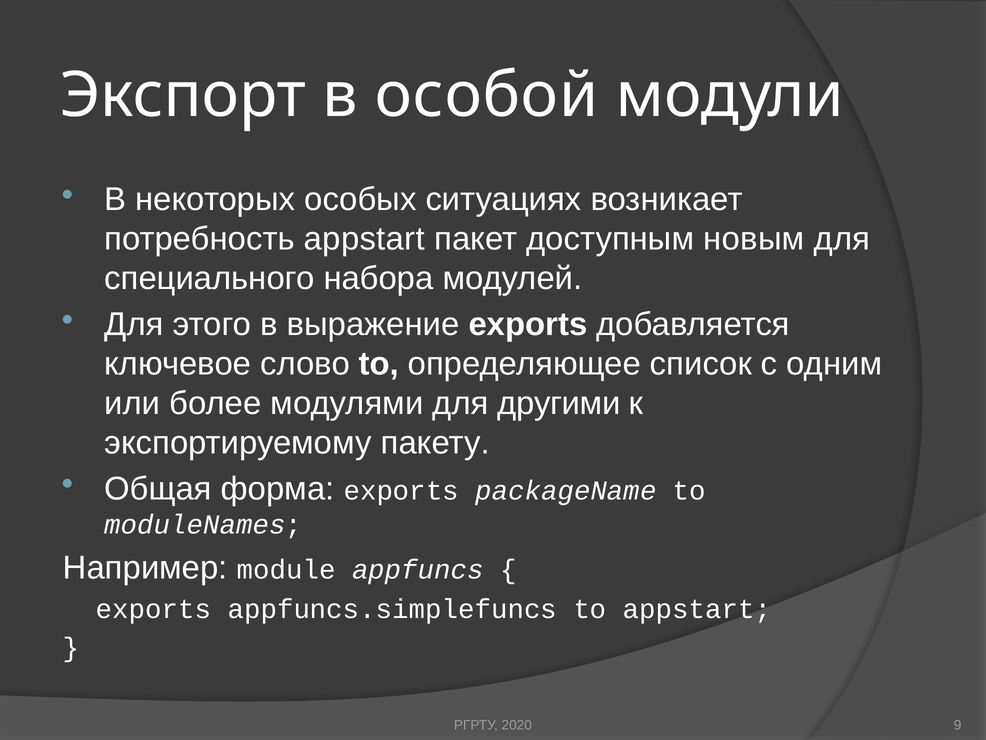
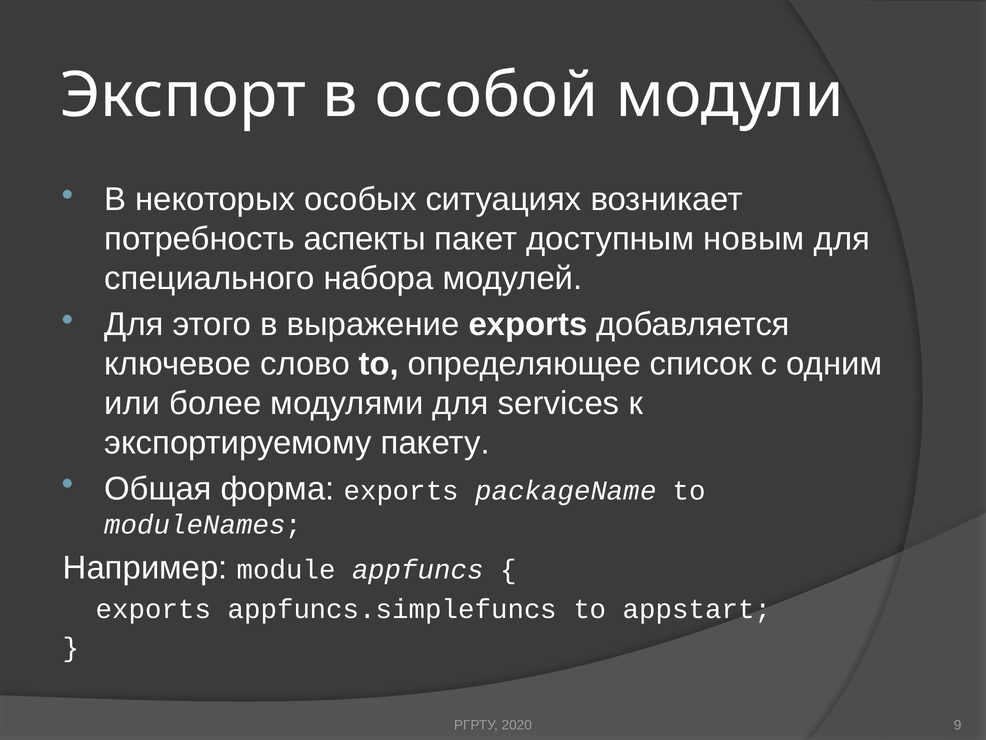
потребность appstart: appstart -> аспекты (365, 239)
другими: другими -> services (559, 403)
